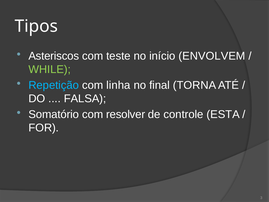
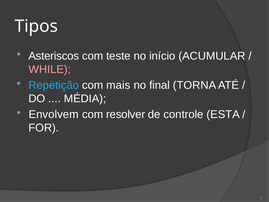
ENVOLVEM: ENVOLVEM -> ACUMULAR (212, 56)
WHILE colour: light green -> pink (50, 69)
linha: linha -> mais (118, 85)
FALSA: FALSA -> MÉDIA (85, 99)
Somatório: Somatório -> Envolvem (54, 114)
